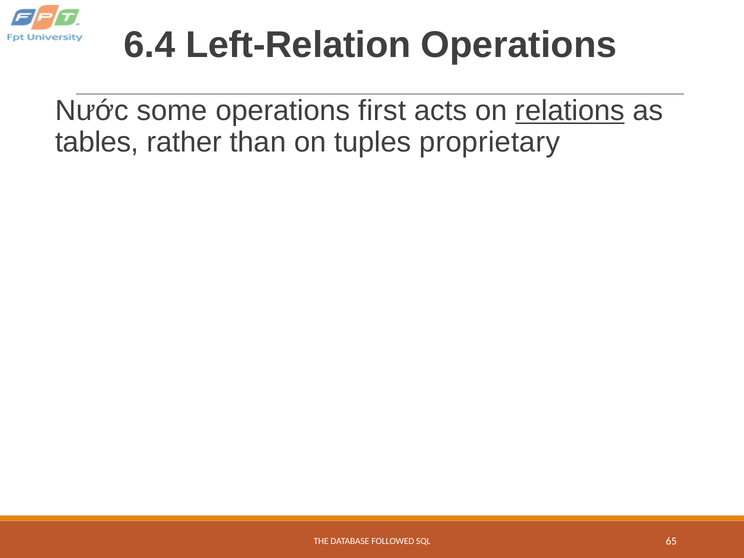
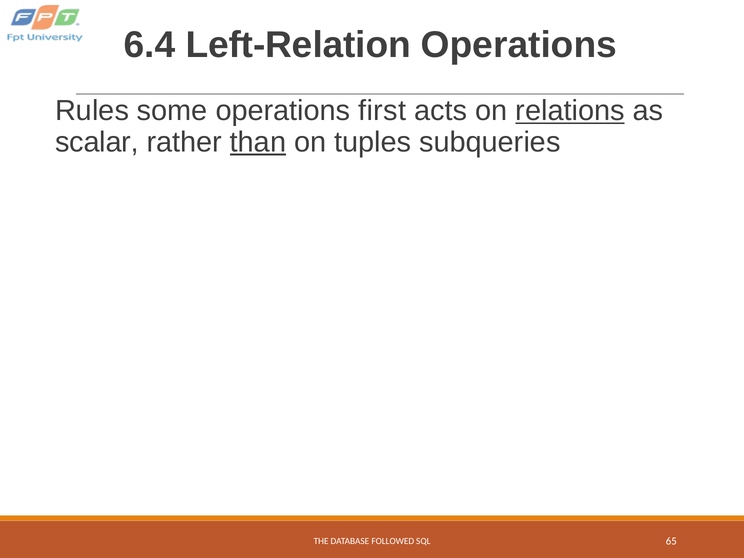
Nước: Nước -> Rules (92, 111)
tables: tables -> scalar (97, 142)
than underline: none -> present (258, 142)
proprietary: proprietary -> subqueries (490, 142)
